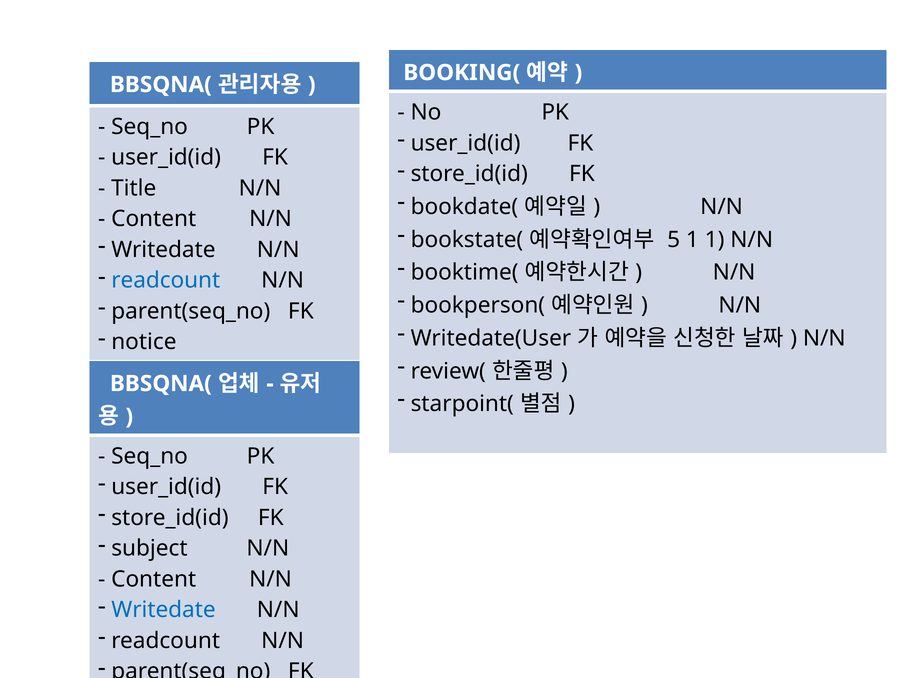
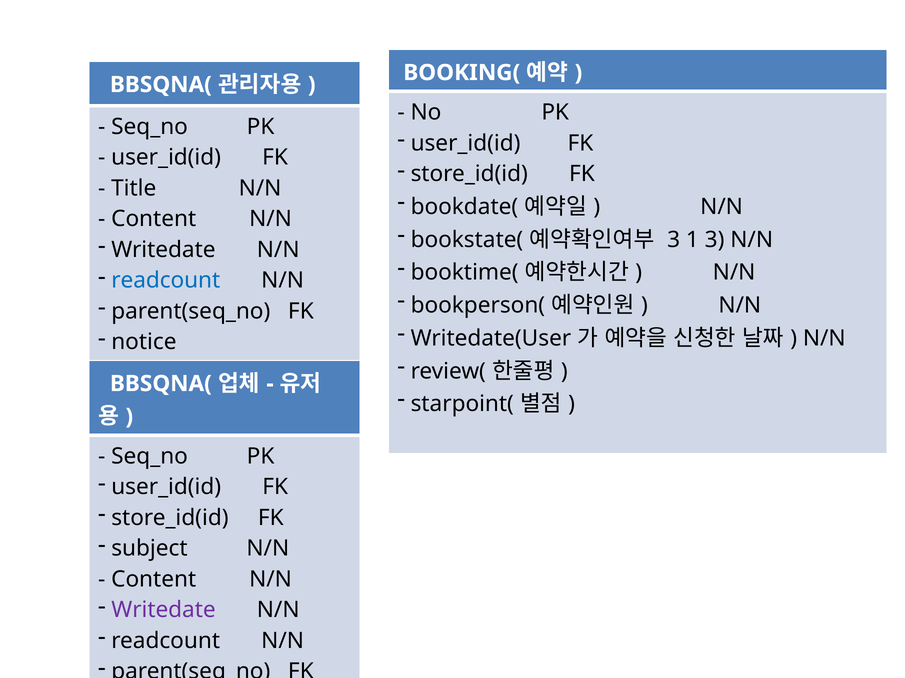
5: 5 -> 3 (674, 240)
1 1: 1 -> 3 (715, 240)
Writedate colour: blue -> purple (163, 611)
